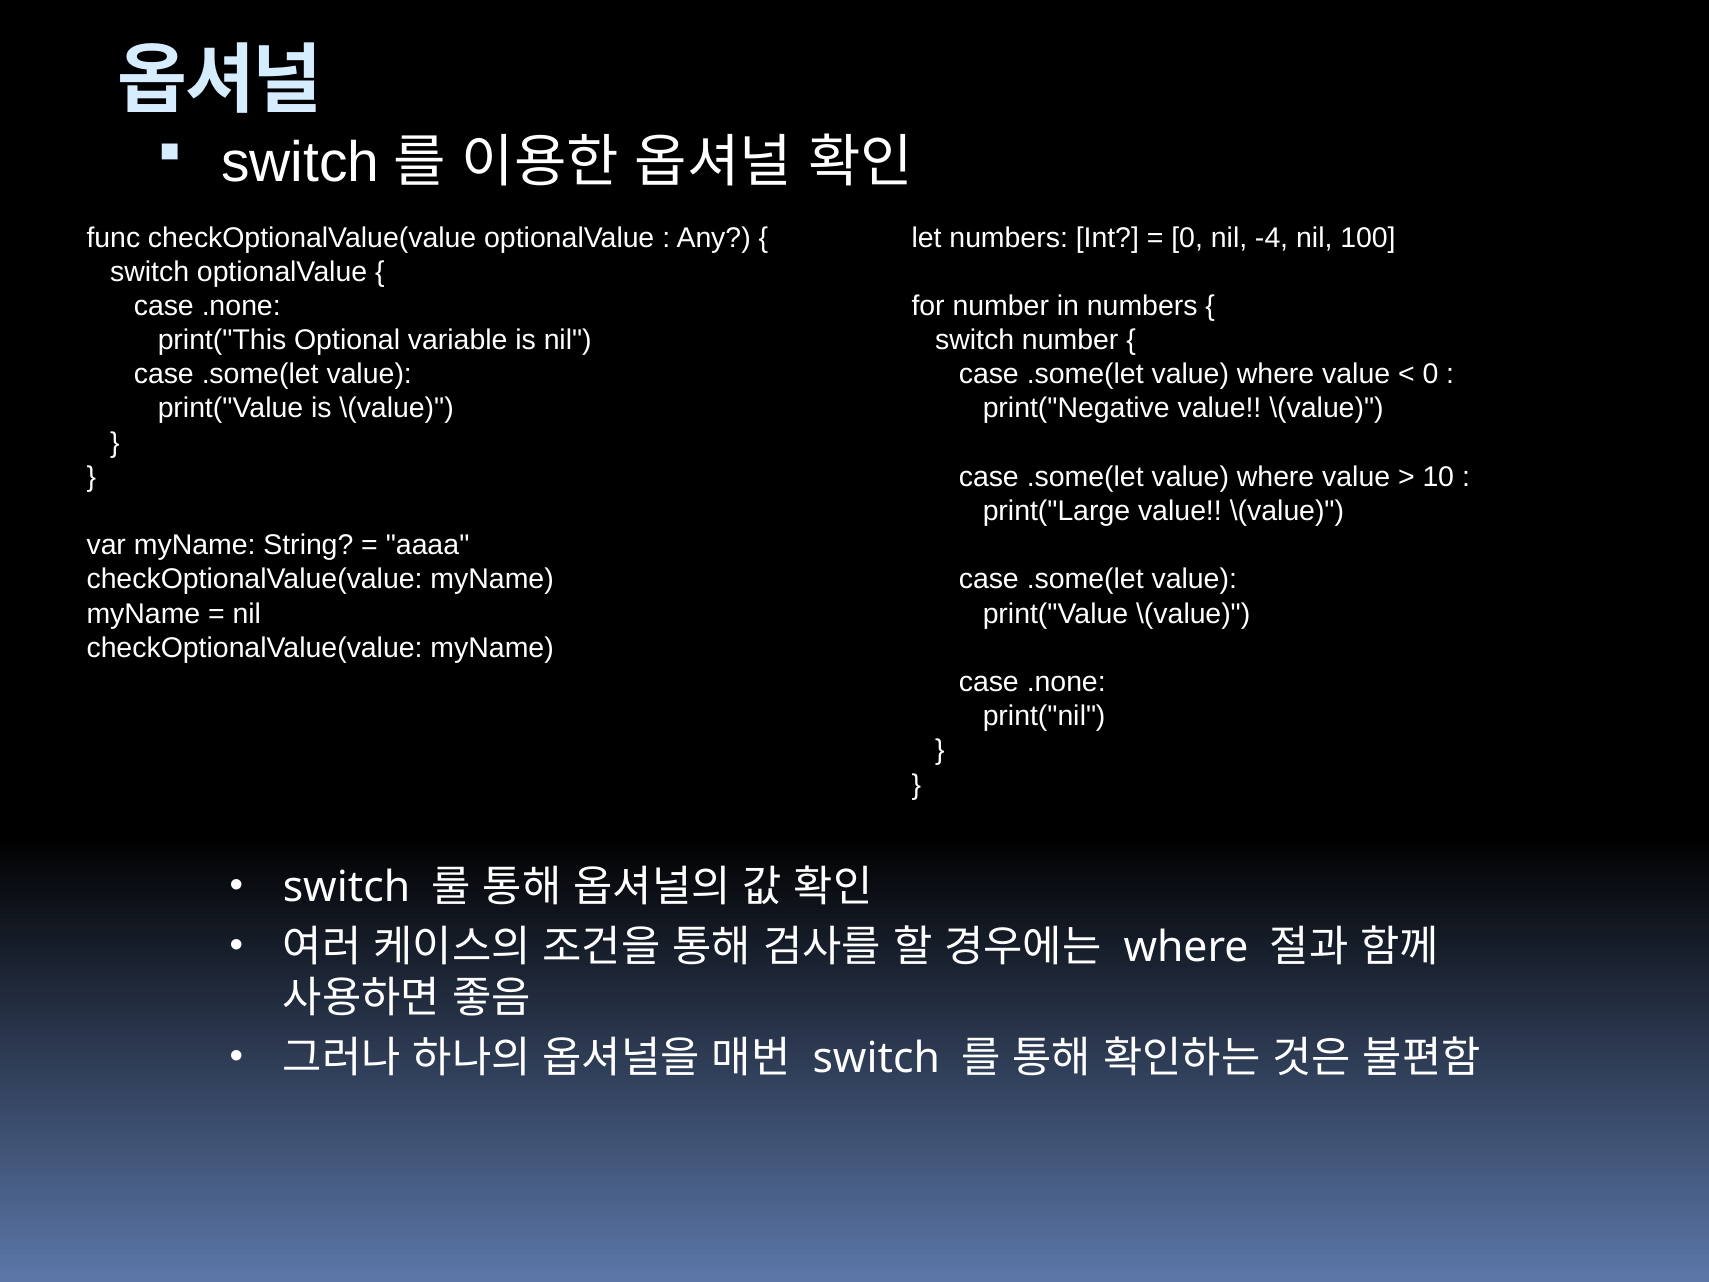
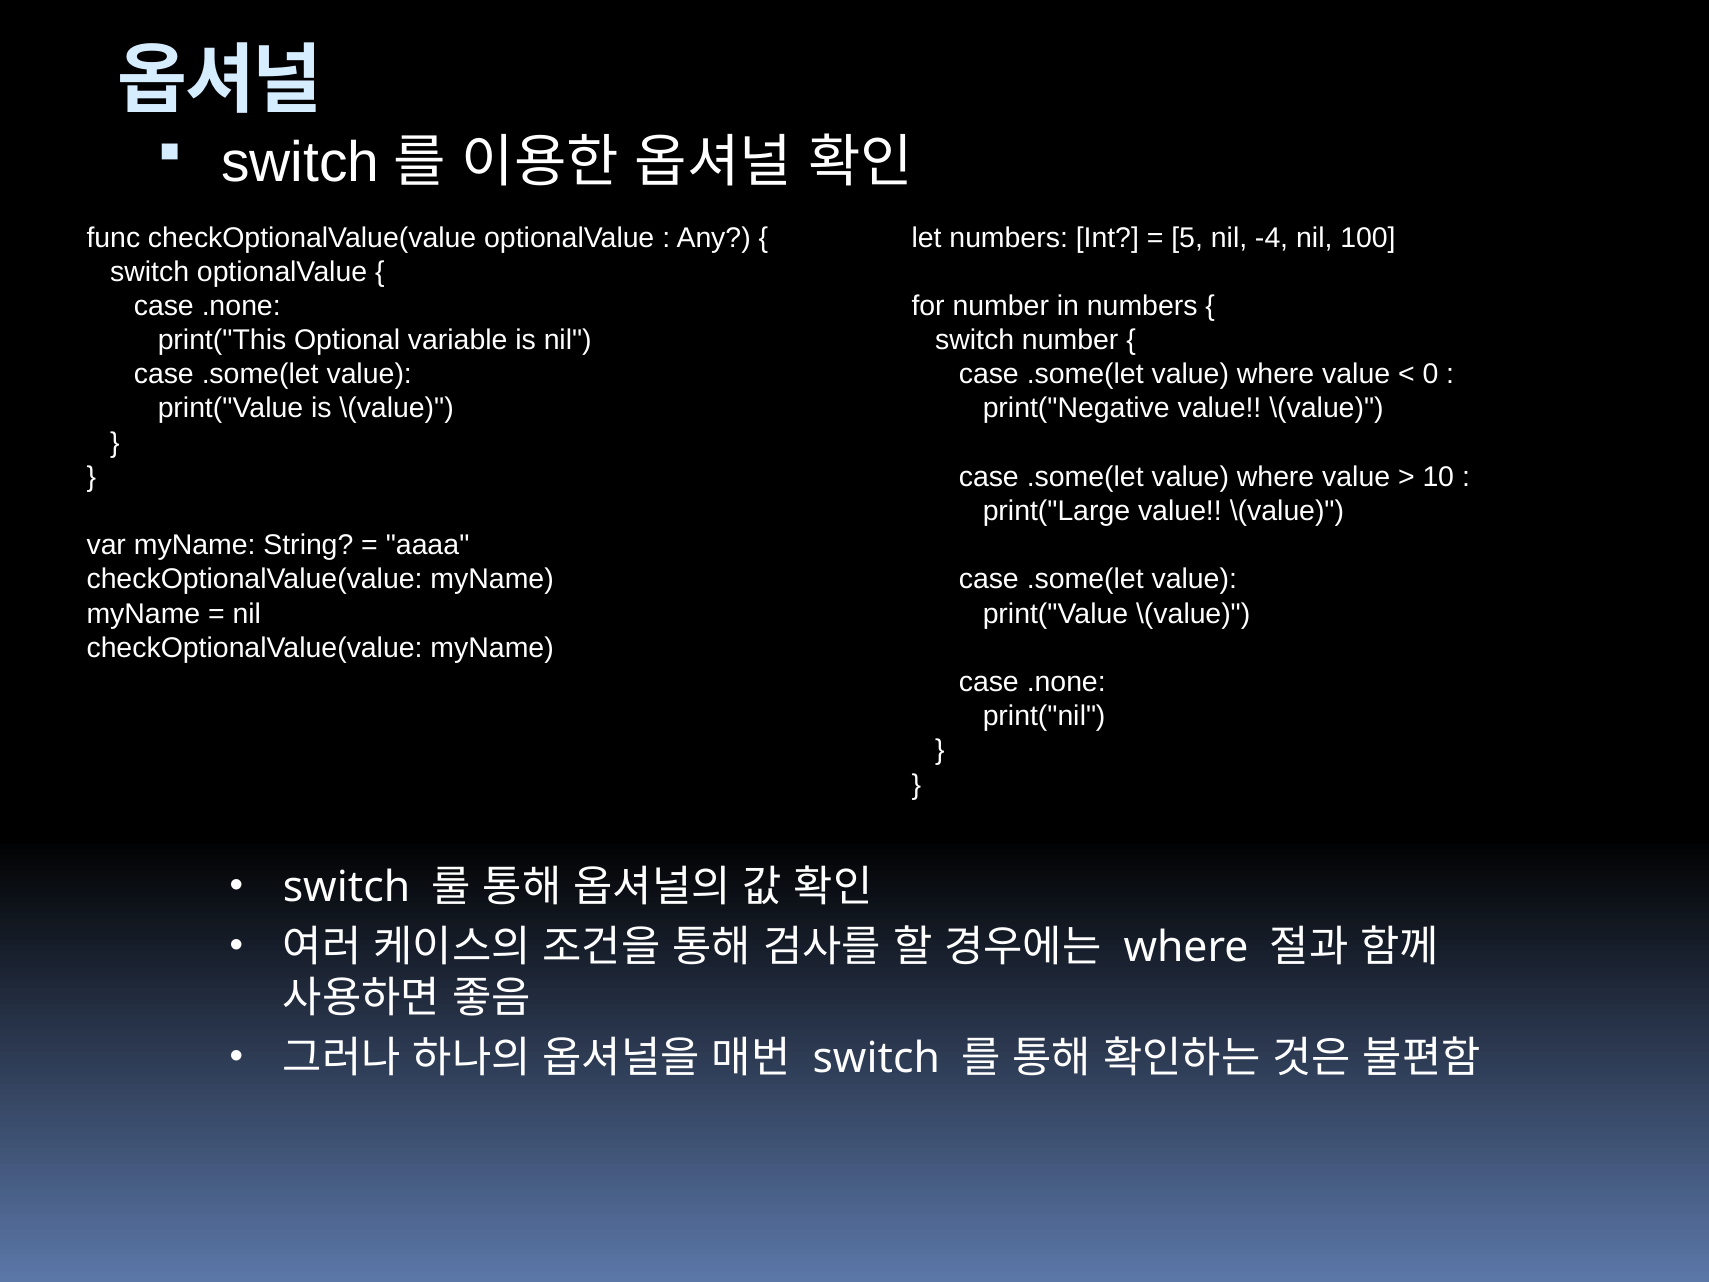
0: 0 -> 5 (1187, 238)
